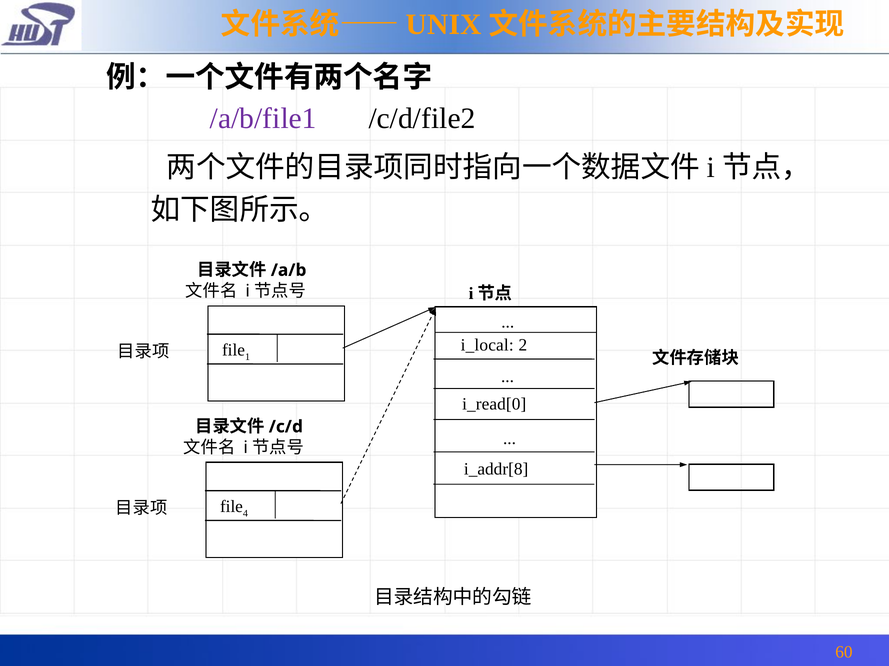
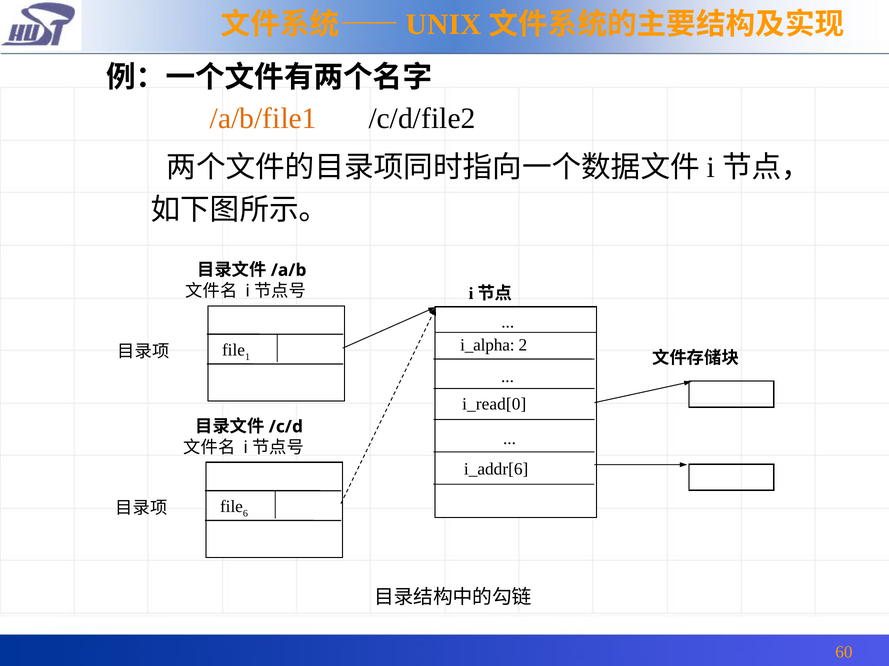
/a/b/file1 colour: purple -> orange (263, 119)
i_local: i_local -> i_alpha (487, 345)
i_addr[8: i_addr[8 -> i_addr[6 (496, 469)
4: 4 -> 6 (245, 514)
